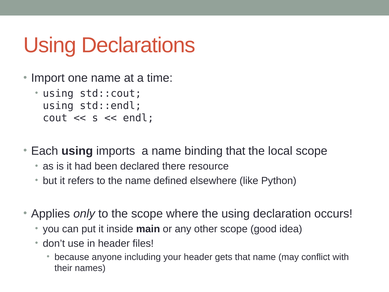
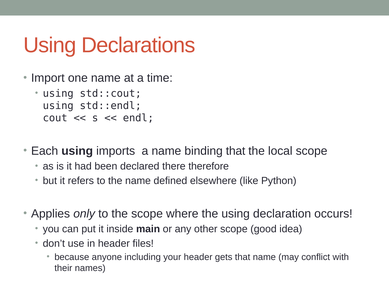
resource: resource -> therefore (209, 166)
